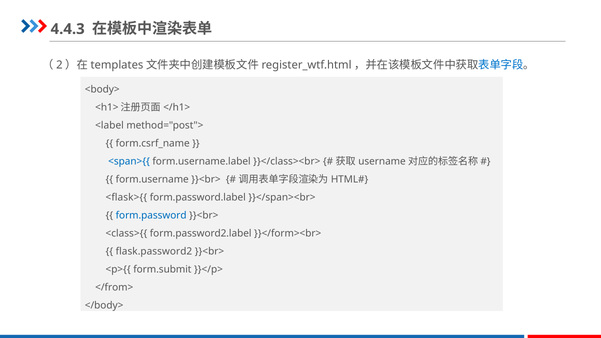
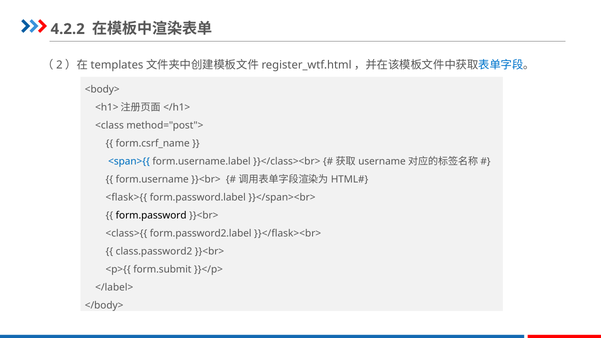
4.4.3: 4.4.3 -> 4.2.2 (68, 29)
<label: <label -> <class (109, 126)
form.password colour: blue -> black (151, 216)
}}</form><br>: }}</form><br> -> }}</flask><br> (288, 234)
flask.password2: flask.password2 -> class.password2 (154, 252)
</from>: </from> -> </label> (114, 288)
